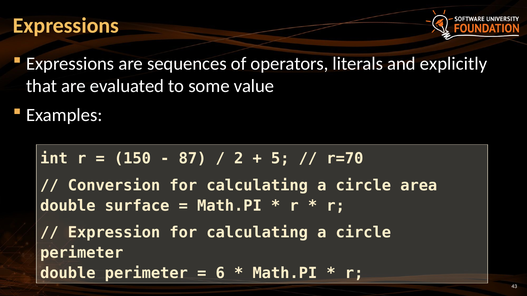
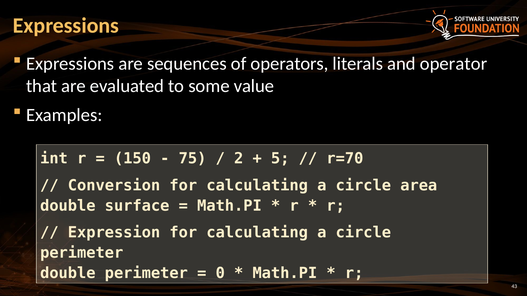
explicitly: explicitly -> operator (454, 64)
87: 87 -> 75 (193, 159)
6: 6 -> 0 (220, 274)
